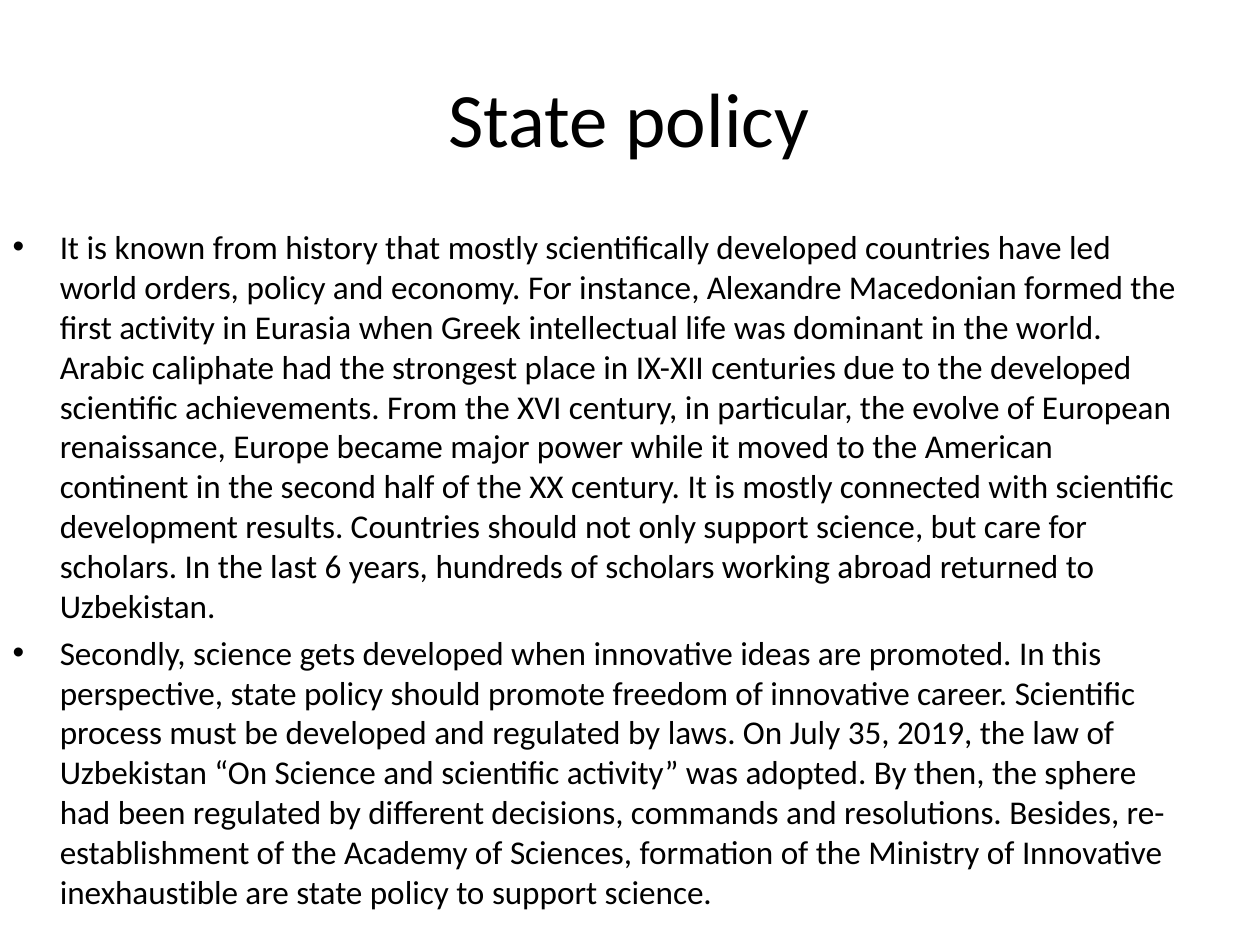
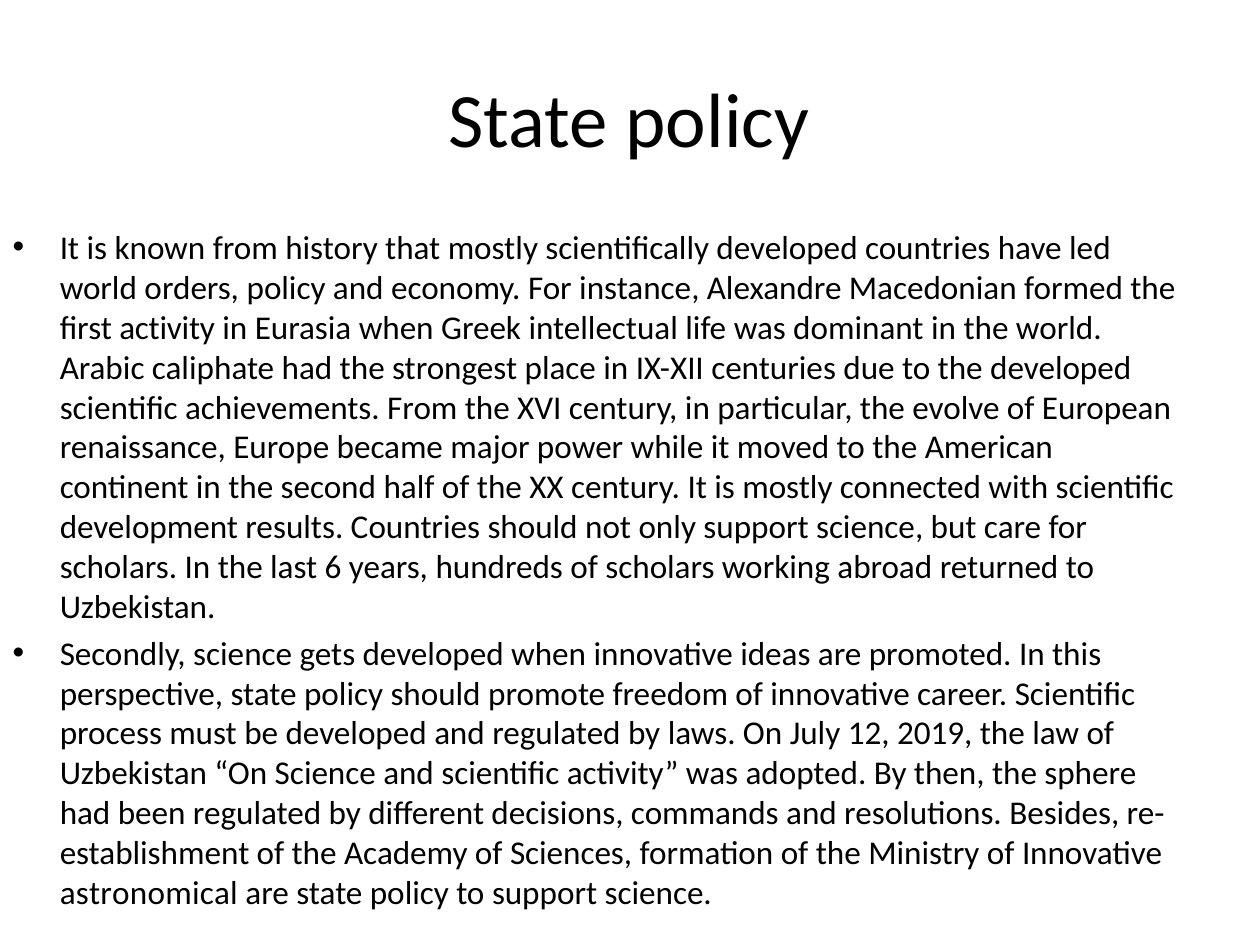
35: 35 -> 12 (869, 733)
inexhaustible: inexhaustible -> astronomical (149, 893)
